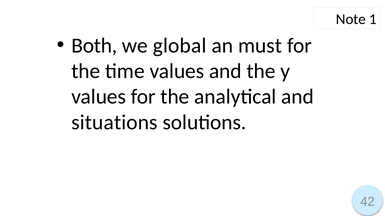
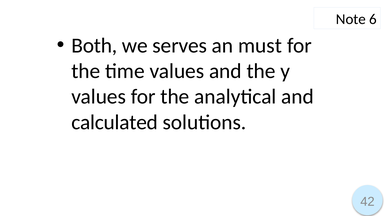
1: 1 -> 6 (373, 19)
global: global -> serves (180, 46)
situations: situations -> calculated (115, 123)
